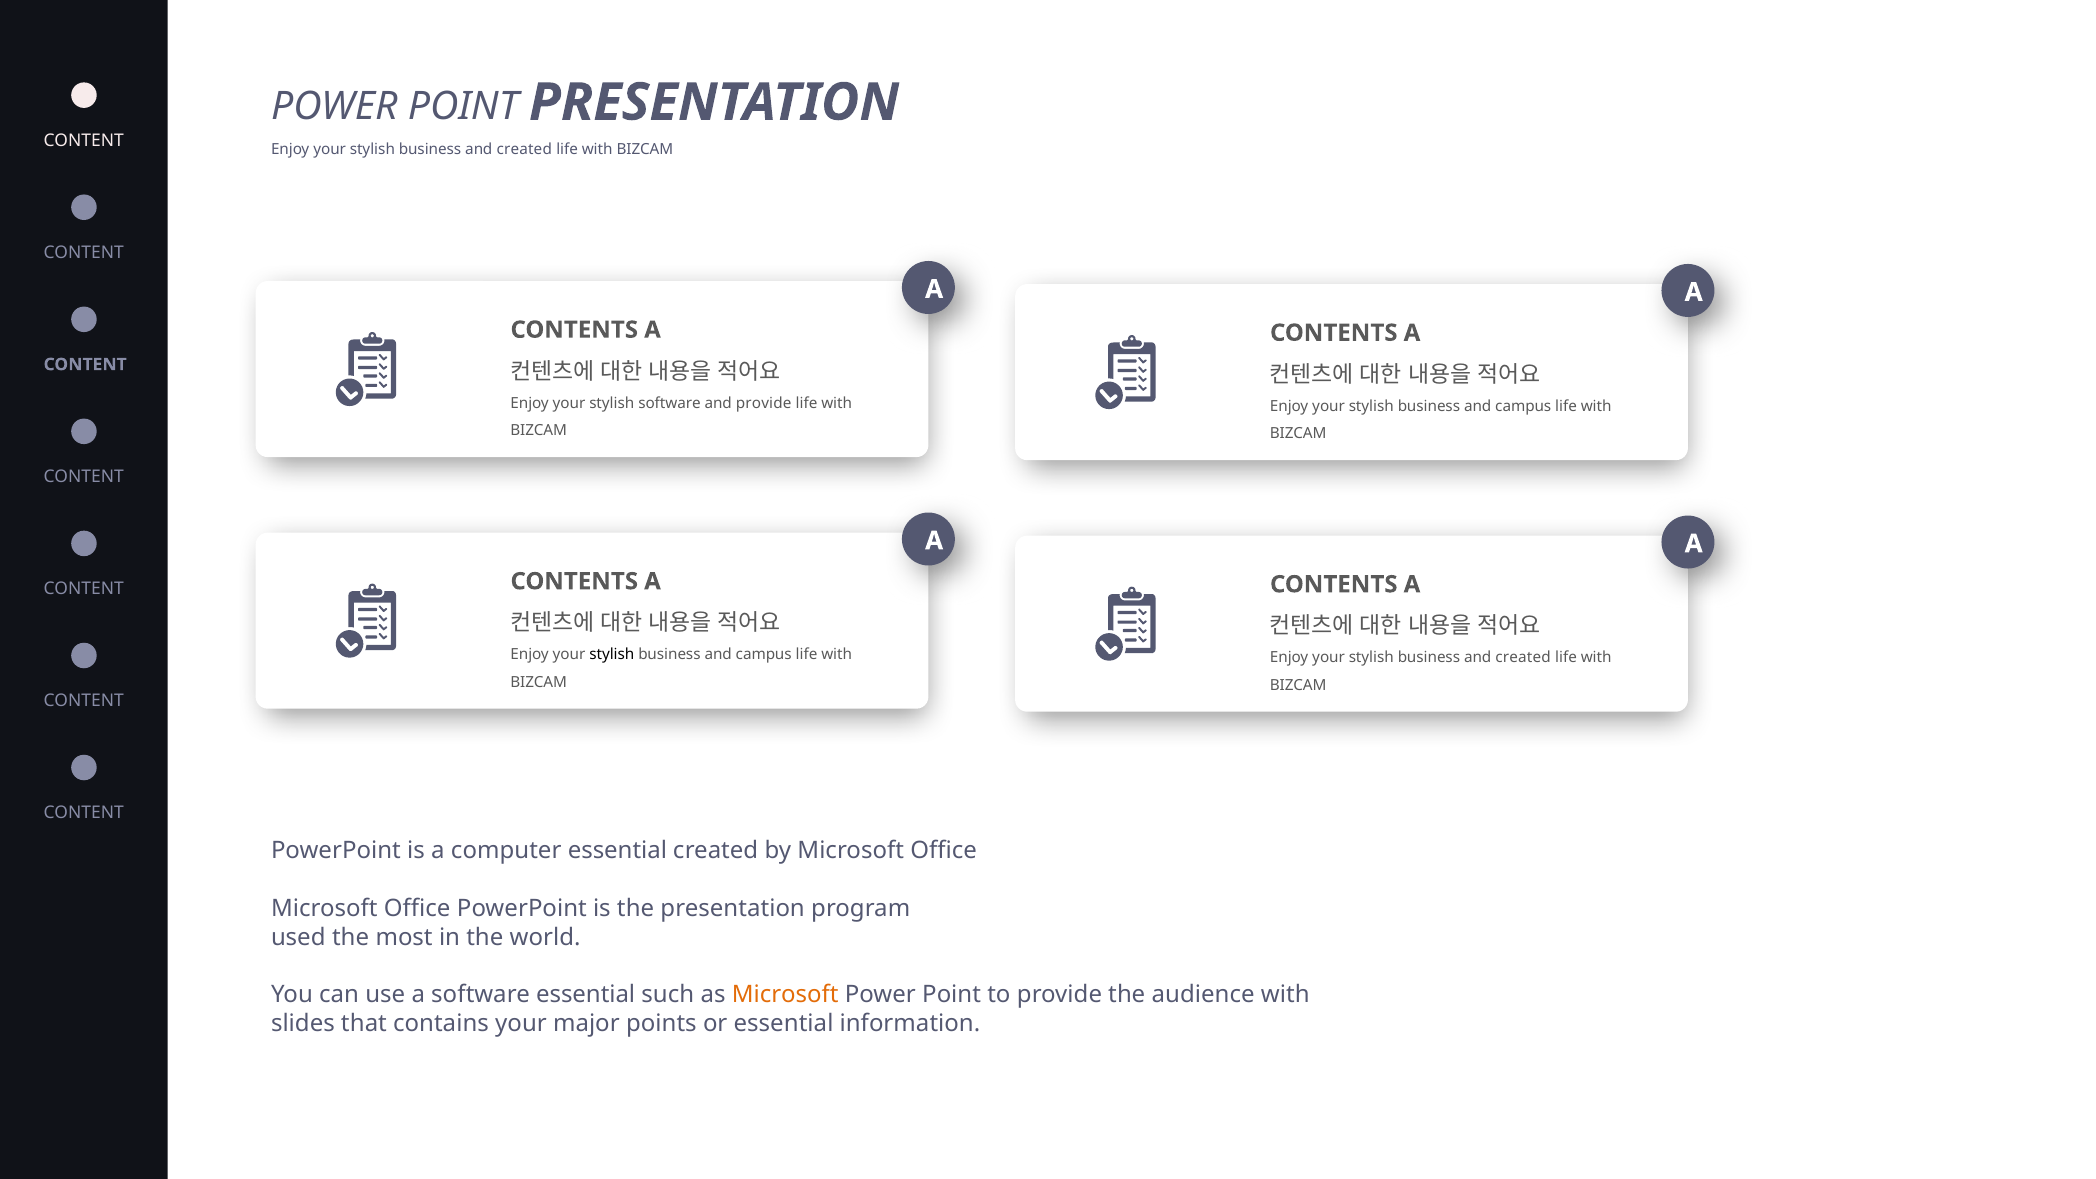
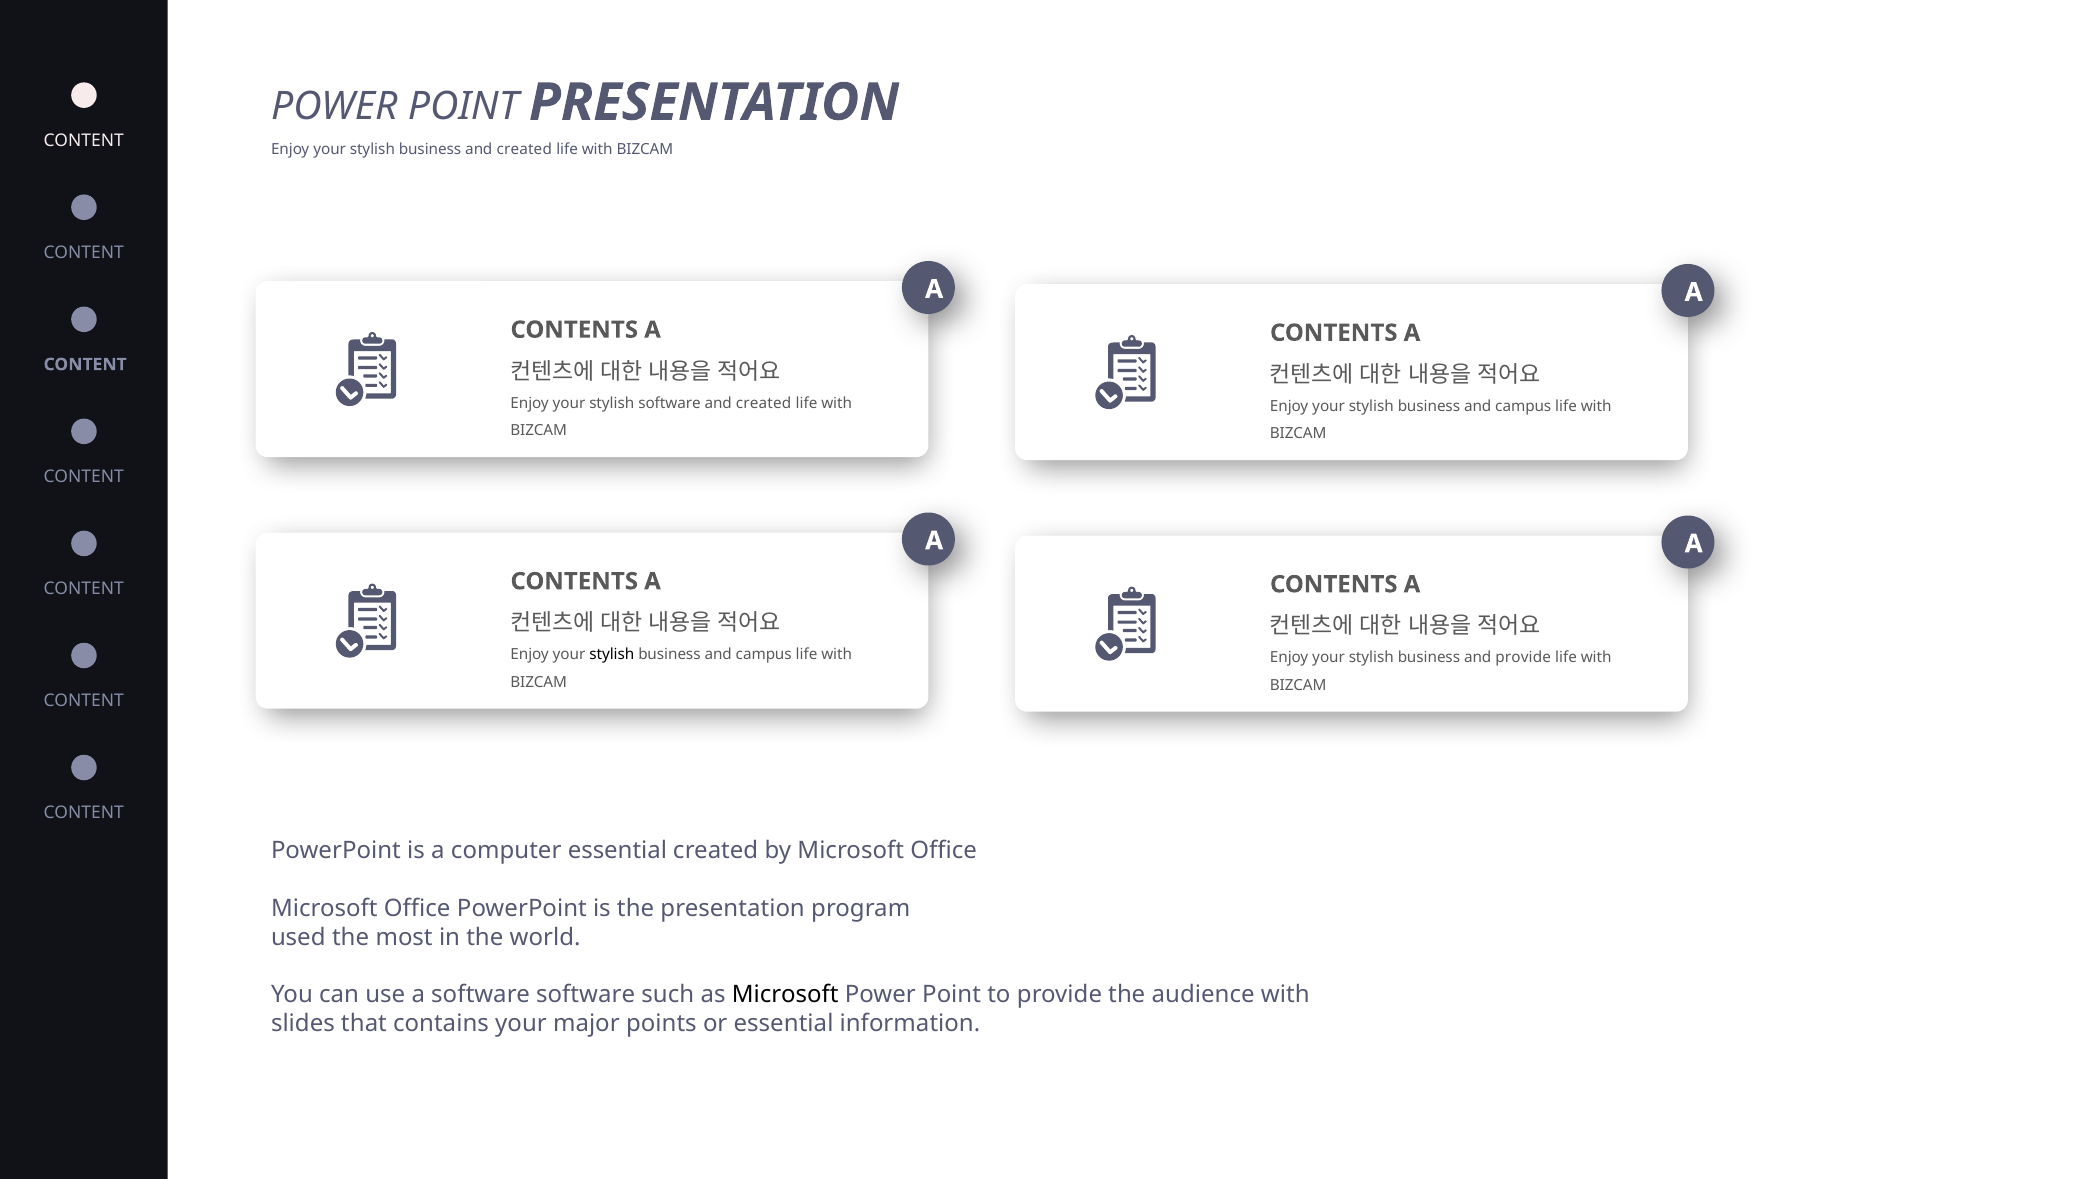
provide: provide -> created (764, 403)
created: created -> provide (1523, 658)
software essential: essential -> software (586, 995)
Microsoft colour: orange -> black (785, 995)
